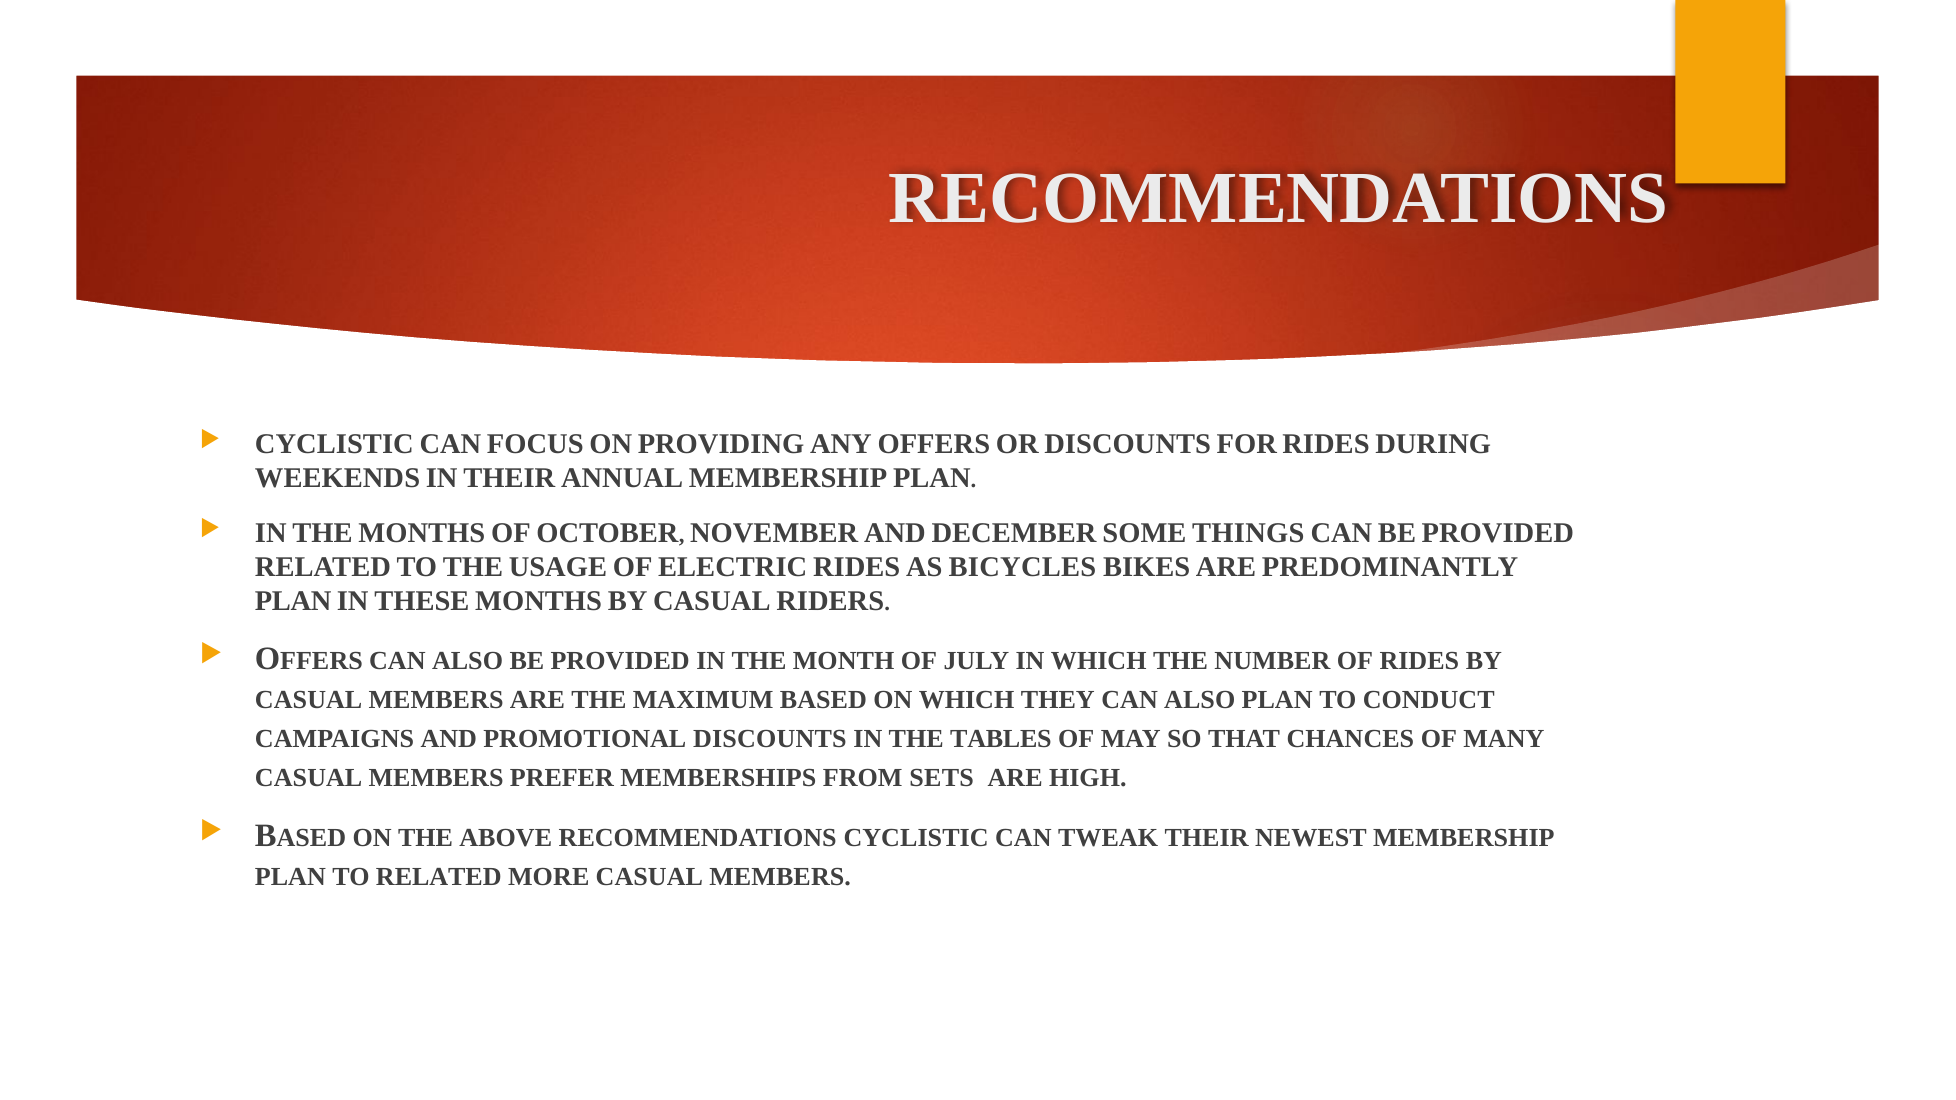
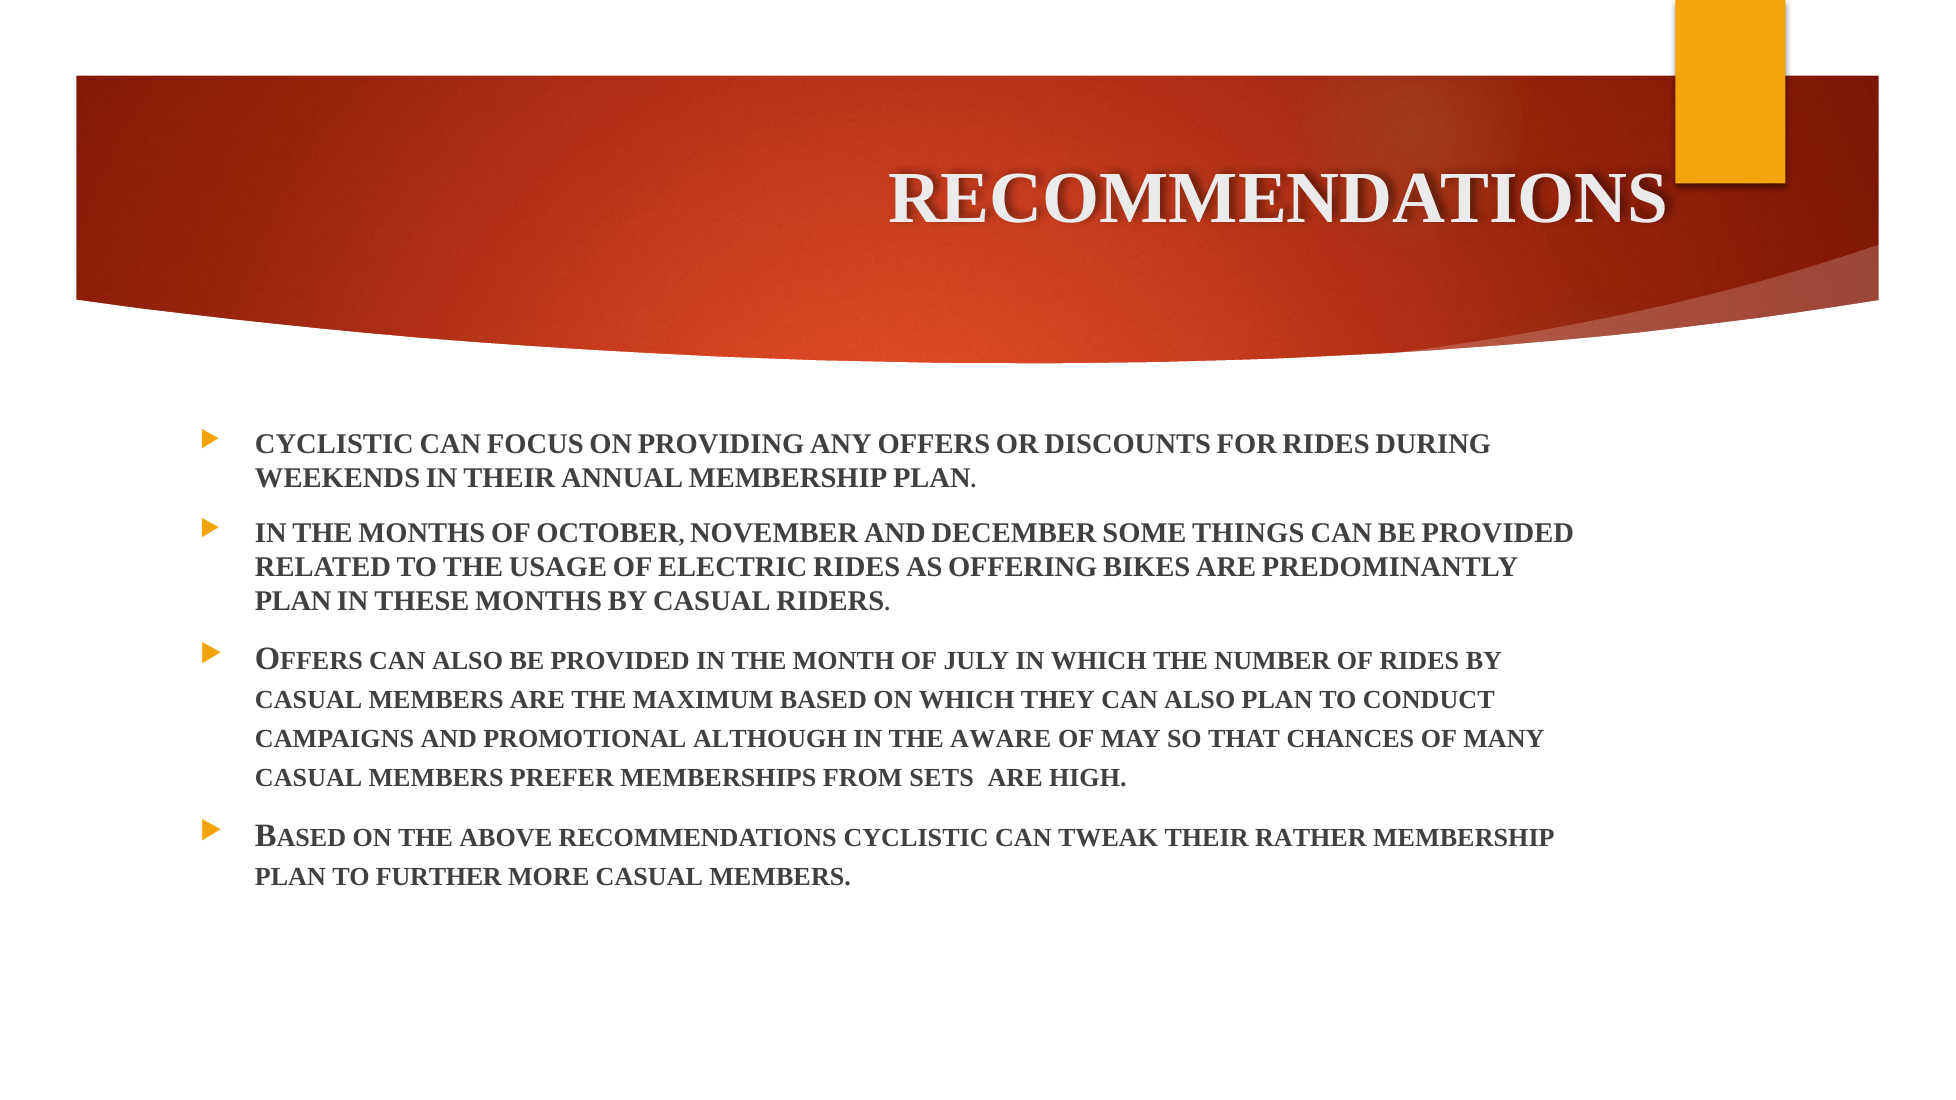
BICYCLES: BICYCLES -> OFFERING (1023, 567)
PROMOTIONAL DISCOUNTS: DISCOUNTS -> ALTHOUGH (770, 739)
TABLES: TABLES -> AWARE (1001, 739)
NEWEST: NEWEST -> RATHER (1311, 838)
TO RELATED: RELATED -> FURTHER (439, 877)
